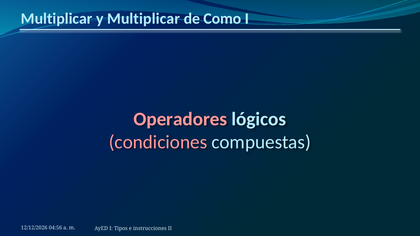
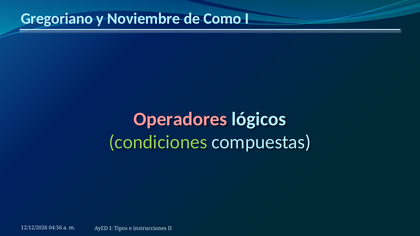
Multiplicar: Multiplicar -> Gregoriano (57, 19)
y Multiplicar: Multiplicar -> Noviembre (144, 19)
condiciones colour: pink -> light green (158, 142)
